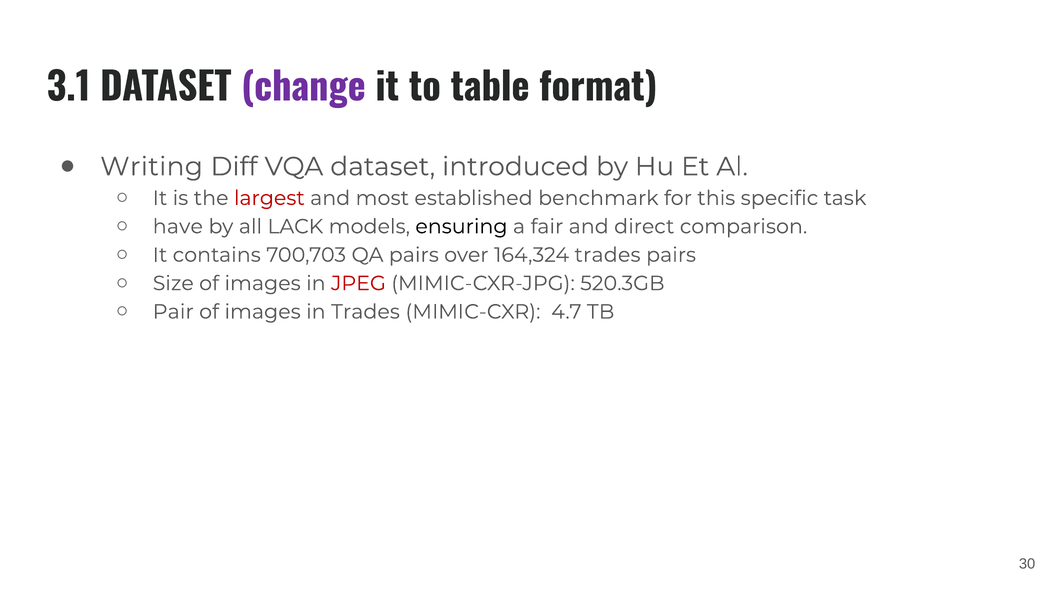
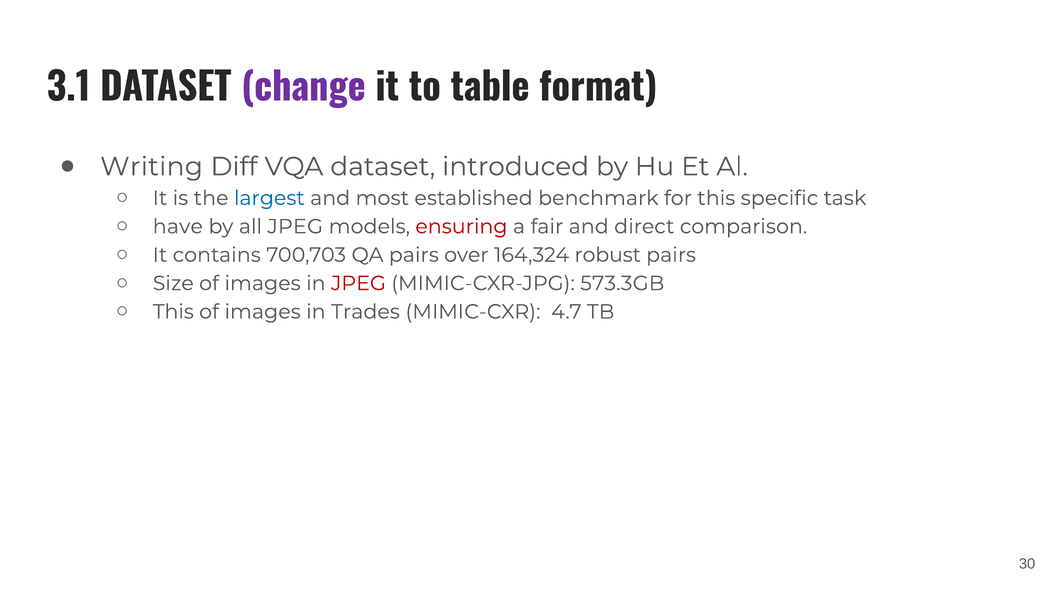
largest colour: red -> blue (269, 198)
all LACK: LACK -> JPEG (295, 227)
ensuring colour: black -> red (461, 227)
164,324 trades: trades -> robust (608, 255)
520.3GB: 520.3GB -> 573.3GB (622, 283)
Pair: Pair -> This (173, 312)
